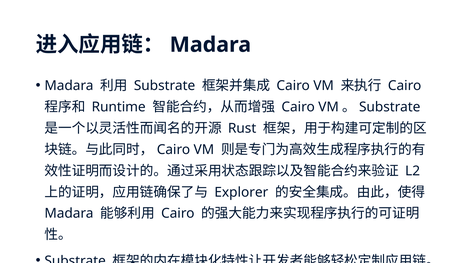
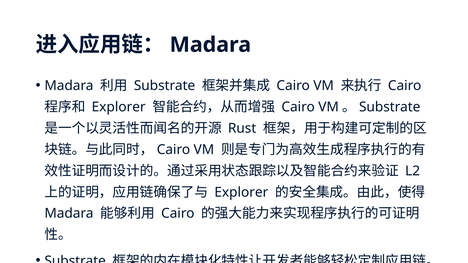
Runtime: Runtime -> Explorer (119, 107)
